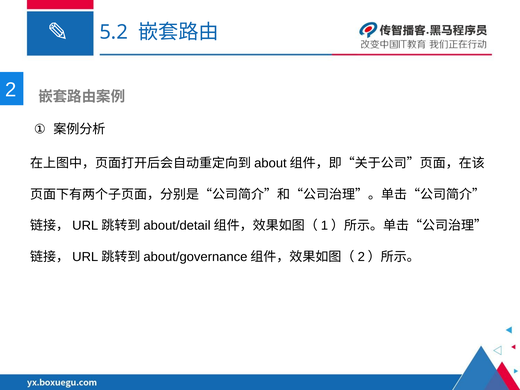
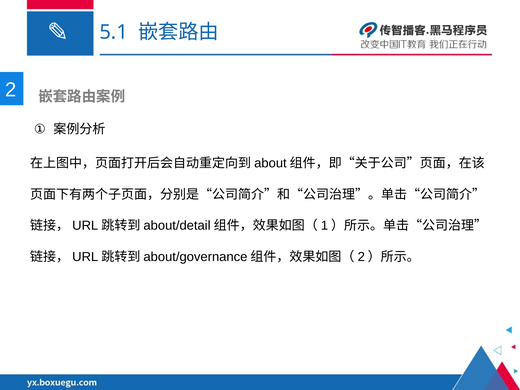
5.2: 5.2 -> 5.1 (114, 32)
